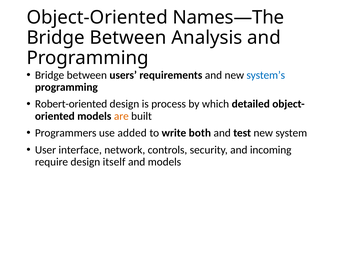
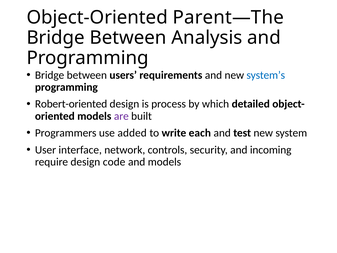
Names—The: Names—The -> Parent—The (228, 18)
are colour: orange -> purple (121, 116)
both: both -> each (200, 133)
itself: itself -> code (114, 162)
